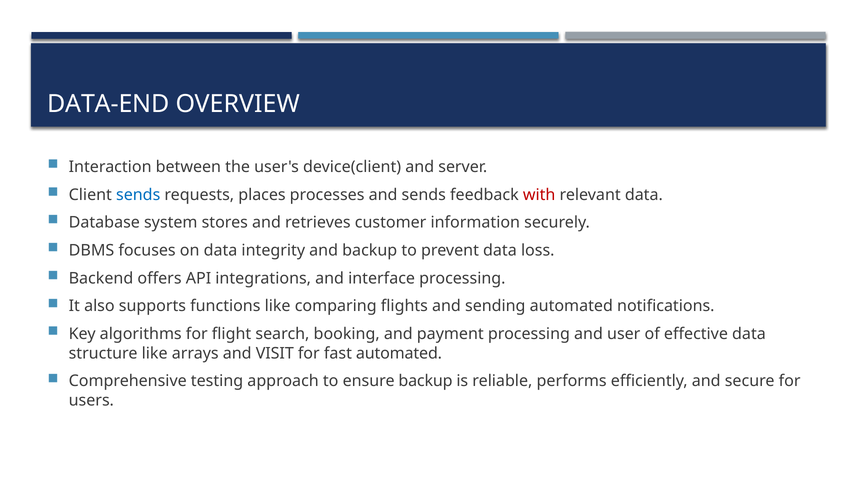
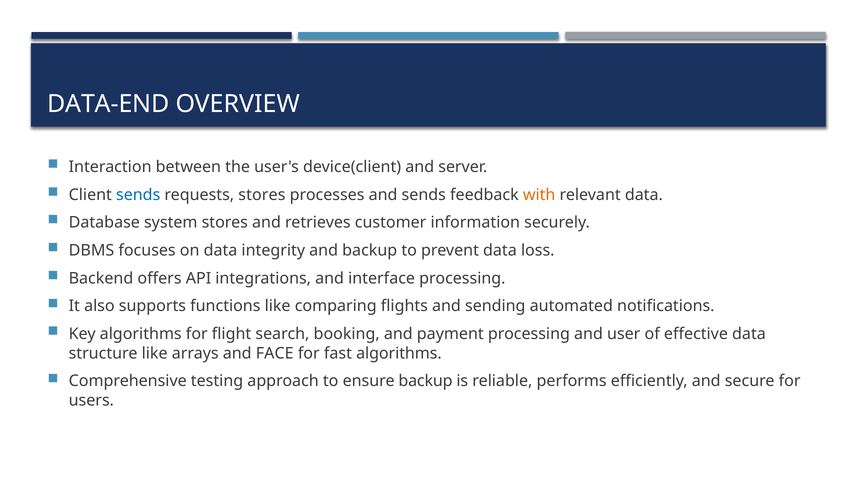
requests places: places -> stores (262, 195)
with colour: red -> orange (539, 195)
VISIT: VISIT -> FACE (275, 353)
fast automated: automated -> algorithms (399, 353)
